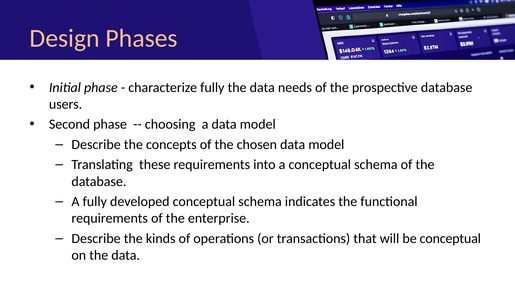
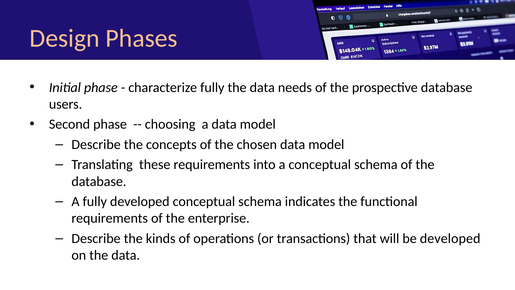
be conceptual: conceptual -> developed (450, 238)
